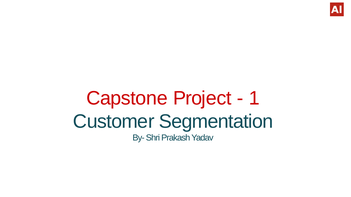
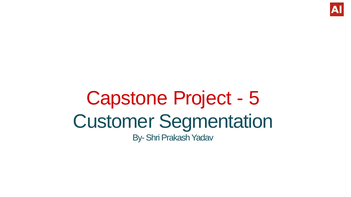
1: 1 -> 5 (254, 98)
